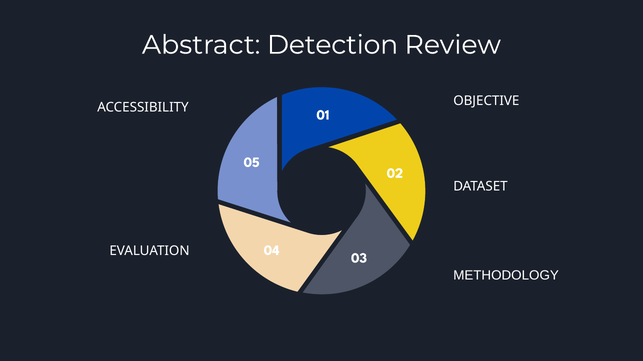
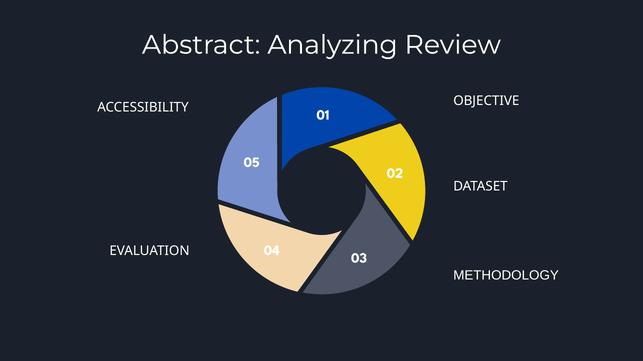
Detection: Detection -> Analyzing (333, 45)
